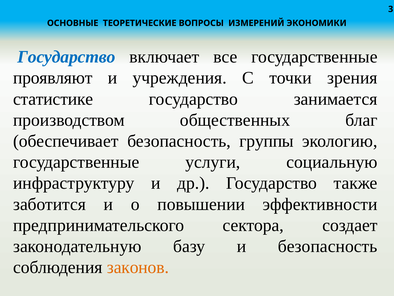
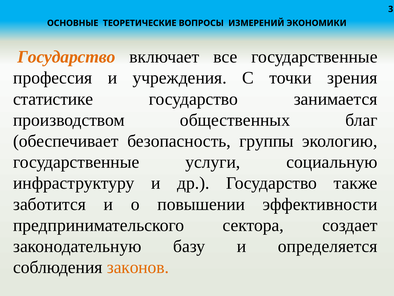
Государство colour: blue -> orange (66, 57)
проявляют: проявляют -> профессия (53, 78)
и безопасность: безопасность -> определяется (328, 246)
